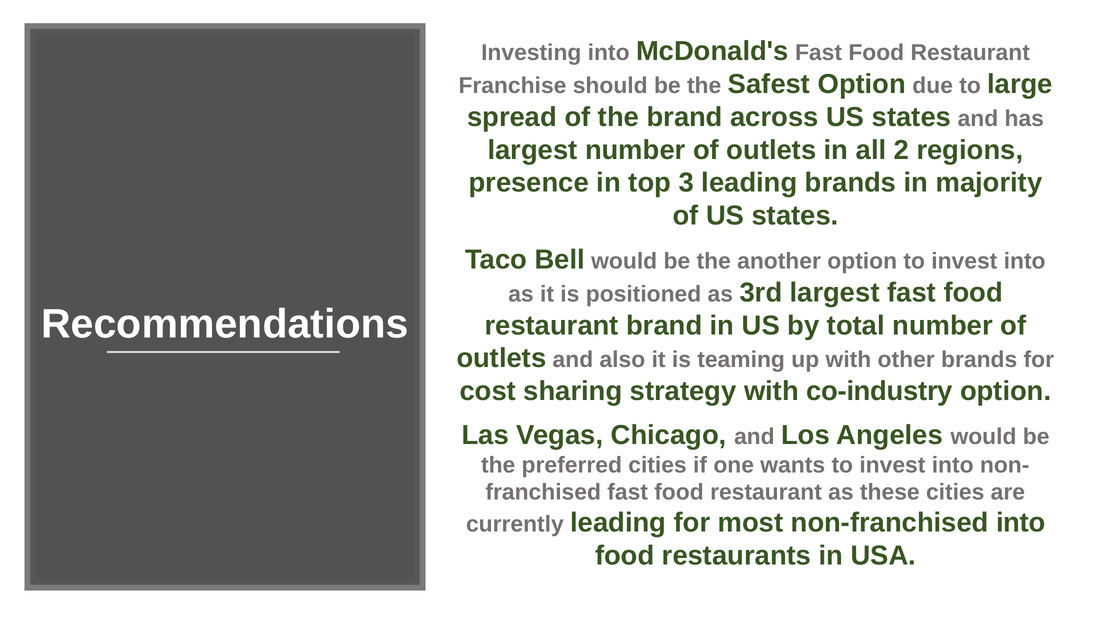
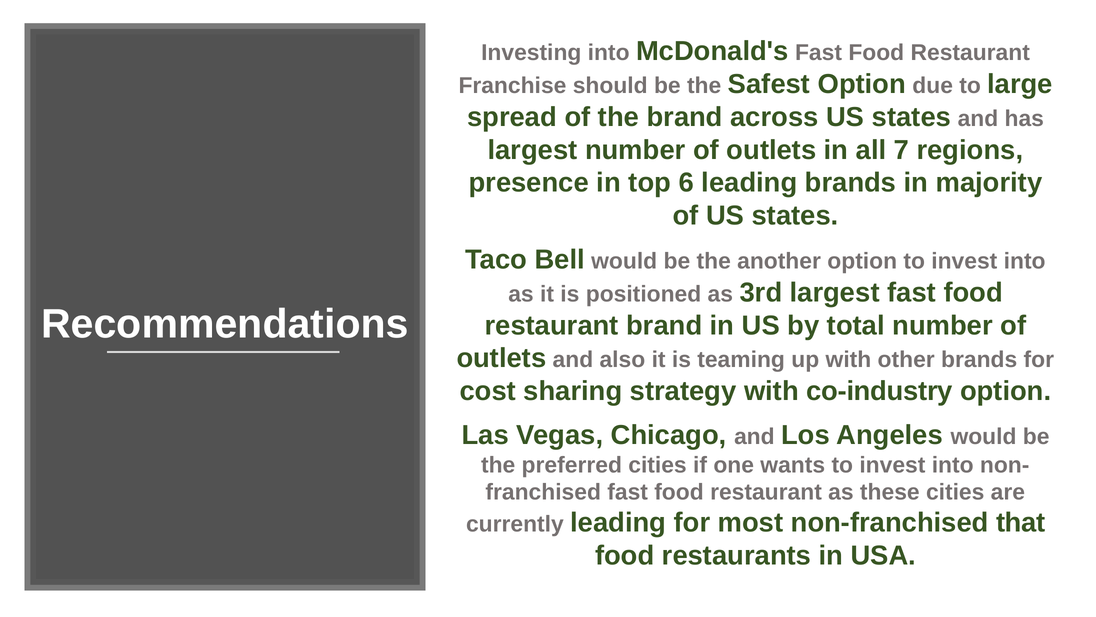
2: 2 -> 7 (901, 150)
3: 3 -> 6 (686, 183)
non-franchised into: into -> that (1021, 522)
